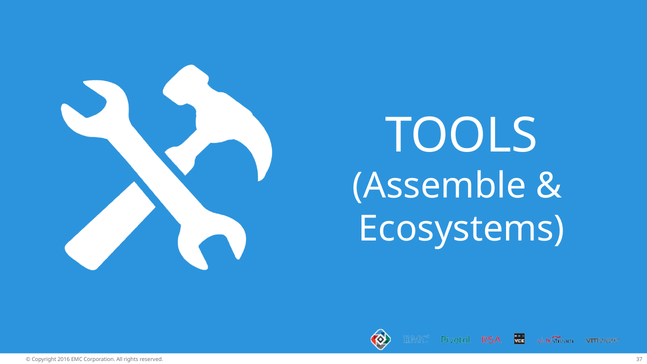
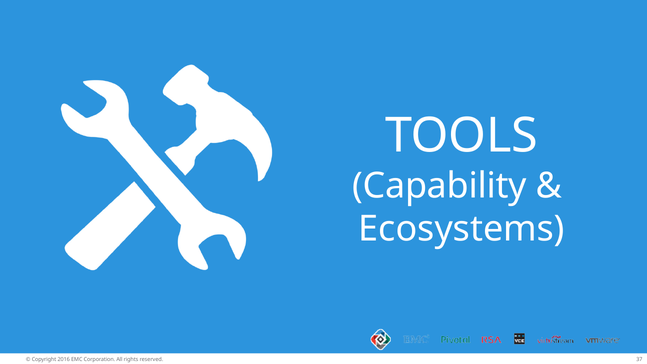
Assemble: Assemble -> Capability (439, 186)
